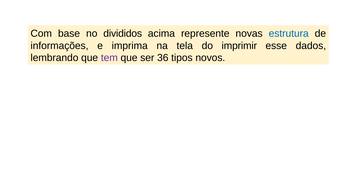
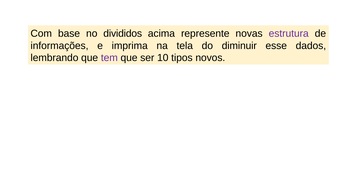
estrutura colour: blue -> purple (289, 33)
imprimir: imprimir -> diminuir (239, 46)
36: 36 -> 10 (163, 58)
